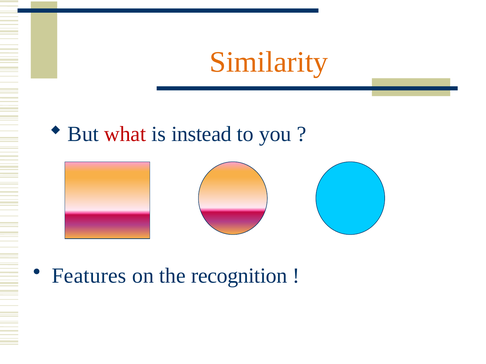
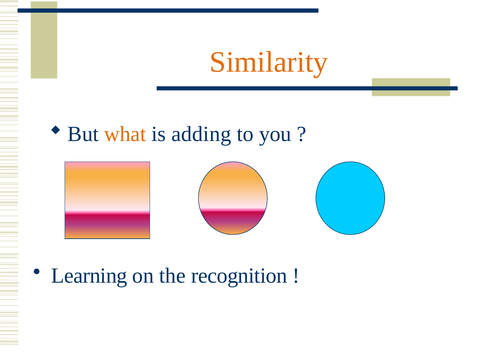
what colour: red -> orange (125, 134)
instead: instead -> adding (201, 134)
Features: Features -> Learning (89, 276)
